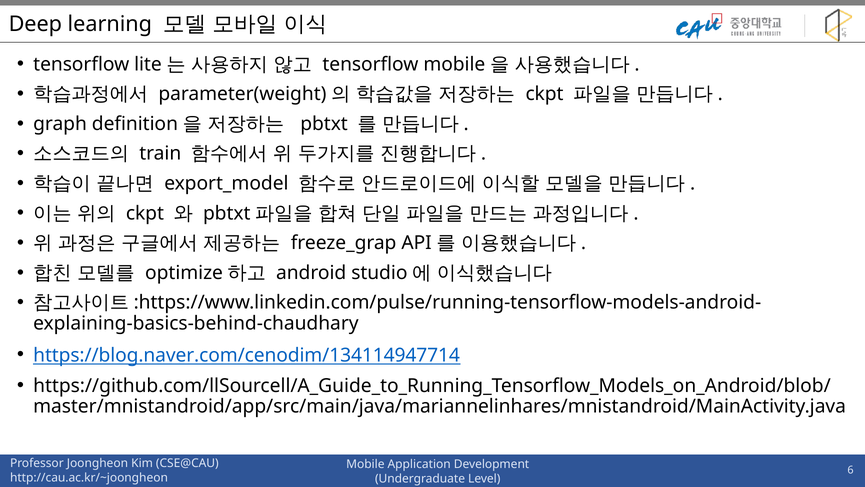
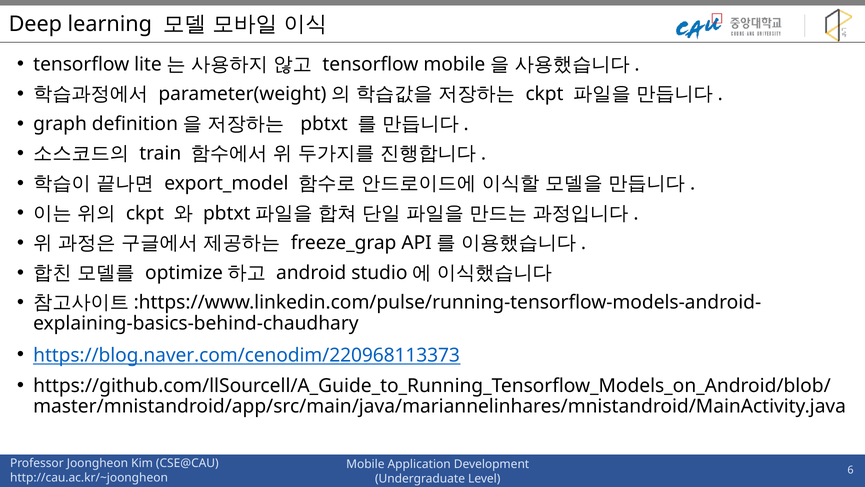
https://blog.naver.com/cenodim/134114947714: https://blog.naver.com/cenodim/134114947714 -> https://blog.naver.com/cenodim/220968113373 (247, 355)
